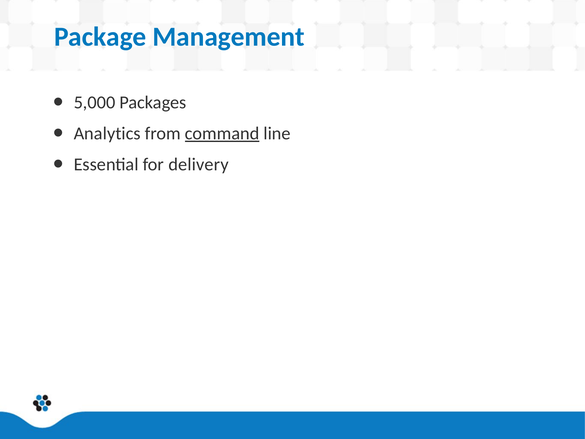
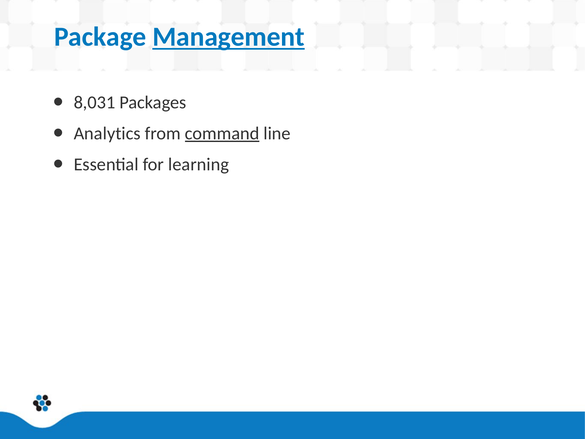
Management underline: none -> present (229, 37)
5,000: 5,000 -> 8,031 (94, 102)
delivery: delivery -> learning (199, 164)
